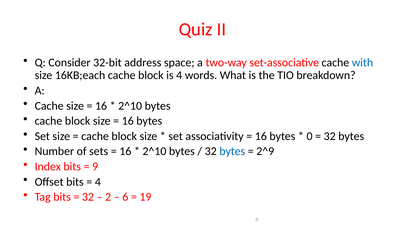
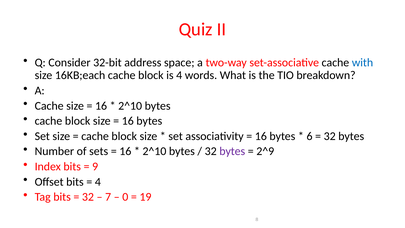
0: 0 -> 6 (310, 136)
bytes colour: blue -> purple (232, 151)
2: 2 -> 7 (108, 197)
6: 6 -> 0 (125, 197)
